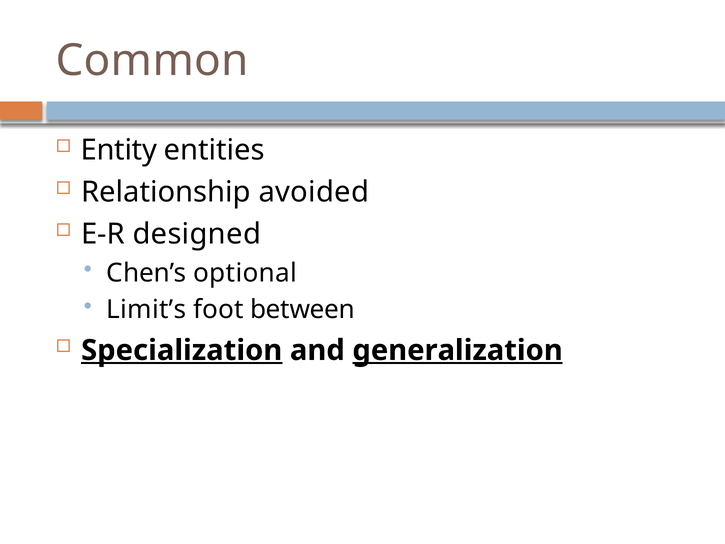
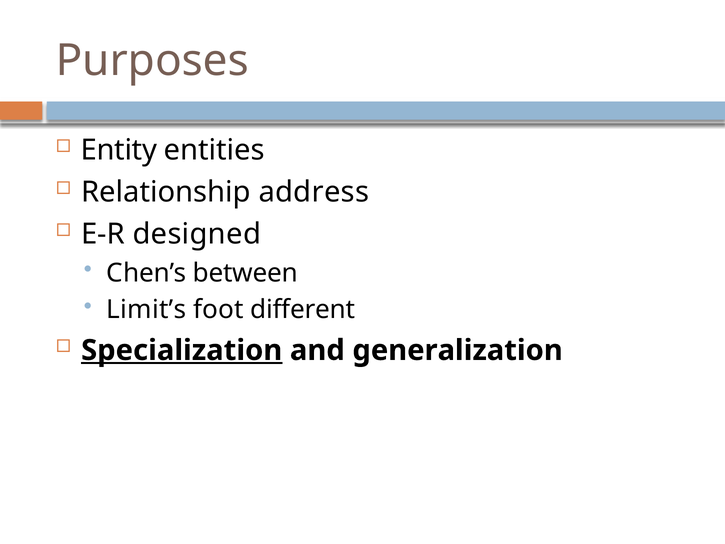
Common: Common -> Purposes (152, 60)
avoided: avoided -> address (314, 192)
optional: optional -> between (245, 273)
between: between -> different (303, 310)
generalization underline: present -> none (458, 350)
